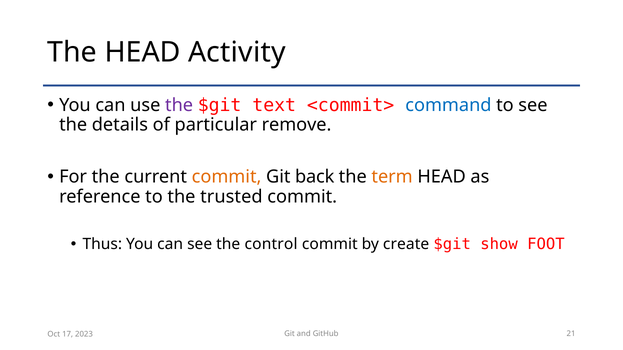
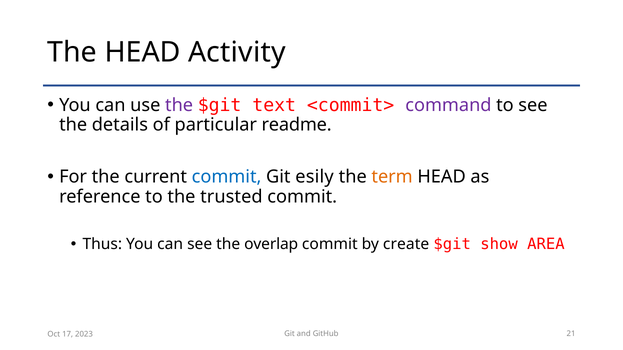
command colour: blue -> purple (448, 105)
remove: remove -> readme (297, 125)
commit colour: orange -> blue (227, 177)
back: back -> esily (315, 177)
control: control -> overlap (271, 244)
FOOT: FOOT -> AREA (546, 244)
